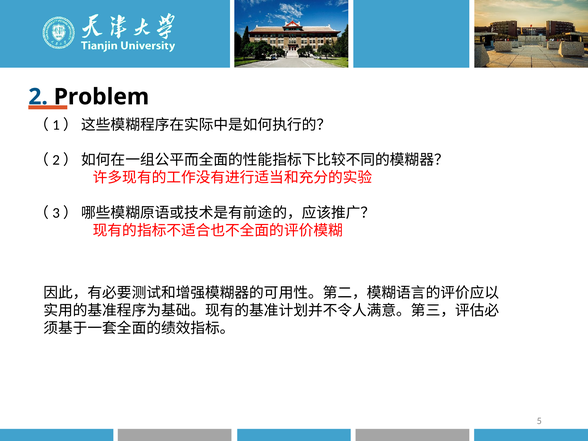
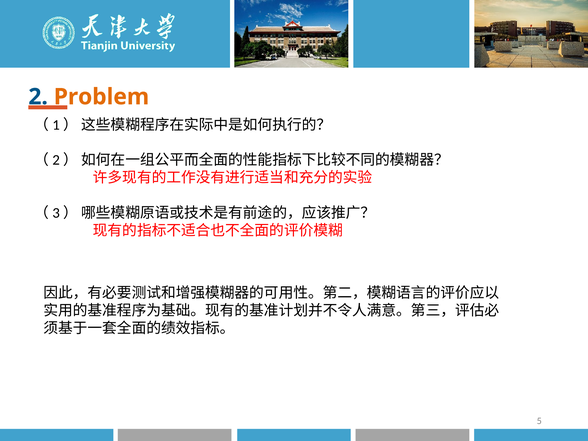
Problem colour: black -> orange (101, 97)
